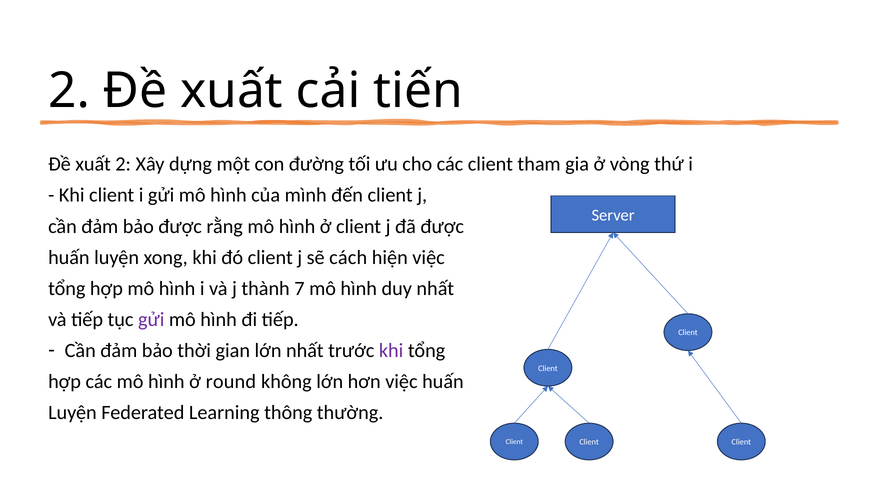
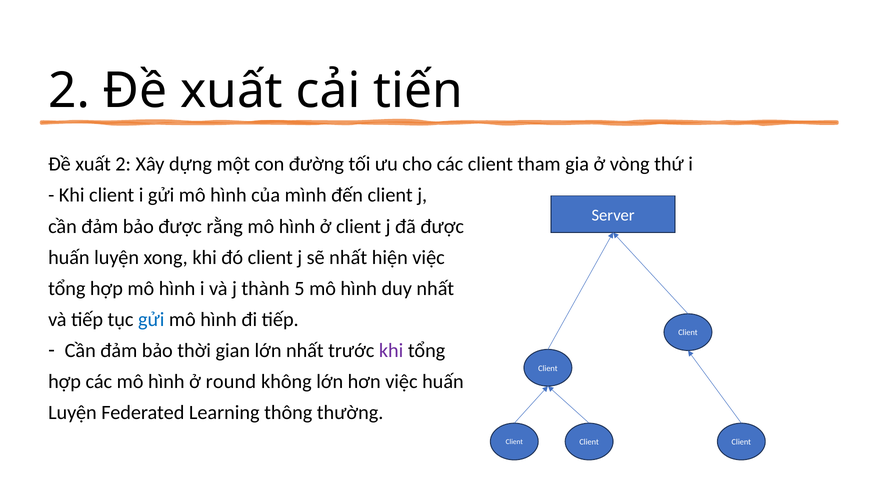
sẽ cách: cách -> nhất (348, 257)
7: 7 -> 5 (299, 289)
gửi colour: purple -> blue (151, 320)
